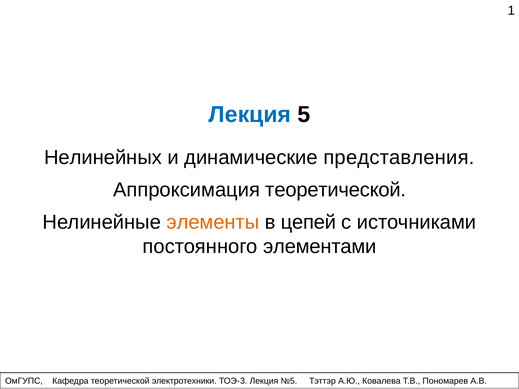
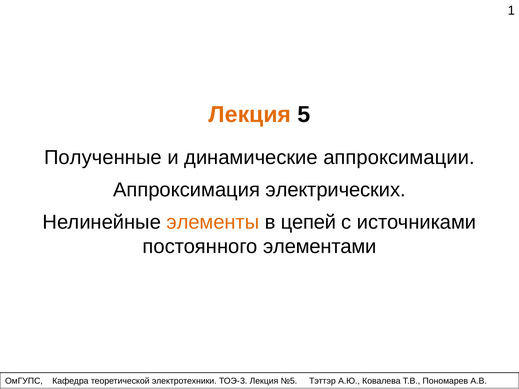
Лекция colour: blue -> orange (250, 115)
Нелинейных: Нелинейных -> Полученные (103, 158)
представления: представления -> аппроксимации (399, 158)
Аппроксимация теоретической: теоретической -> электрических (336, 190)
